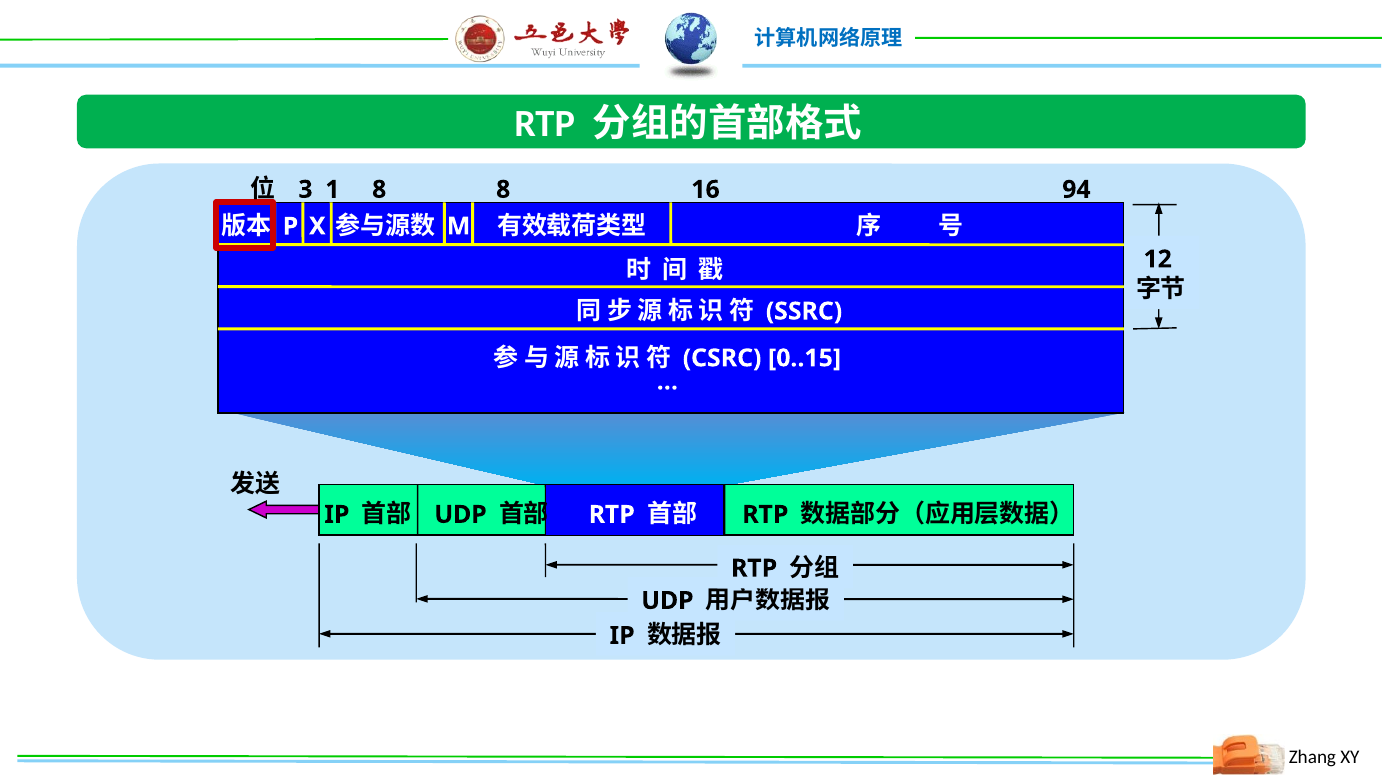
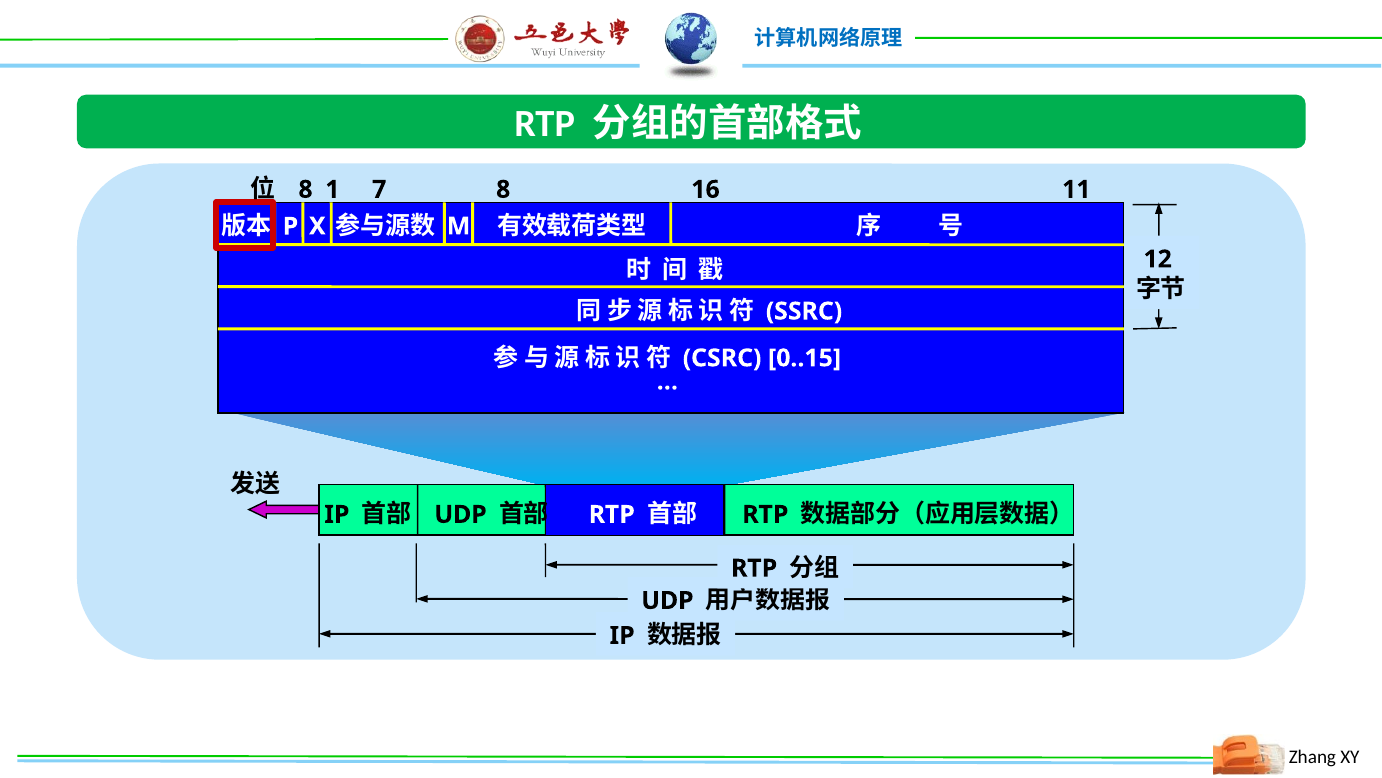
3: 3 -> 8 (306, 189)
1 8: 8 -> 7 (379, 189)
94: 94 -> 11 (1076, 189)
